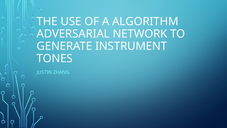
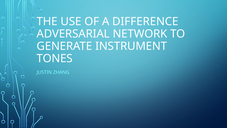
ALGORITHM: ALGORITHM -> DIFFERENCE (145, 22)
